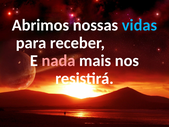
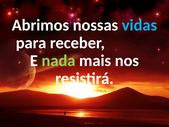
nada colour: pink -> light green (59, 61)
